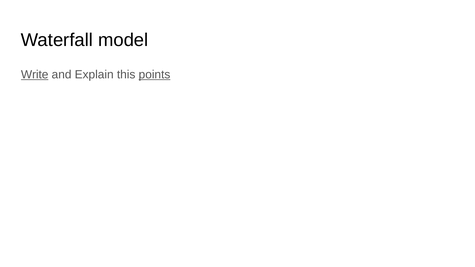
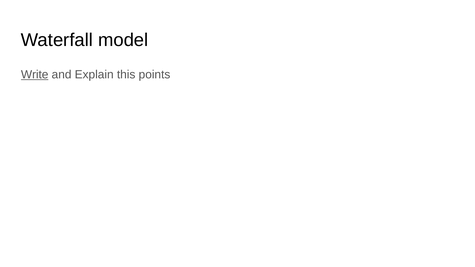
points underline: present -> none (154, 75)
